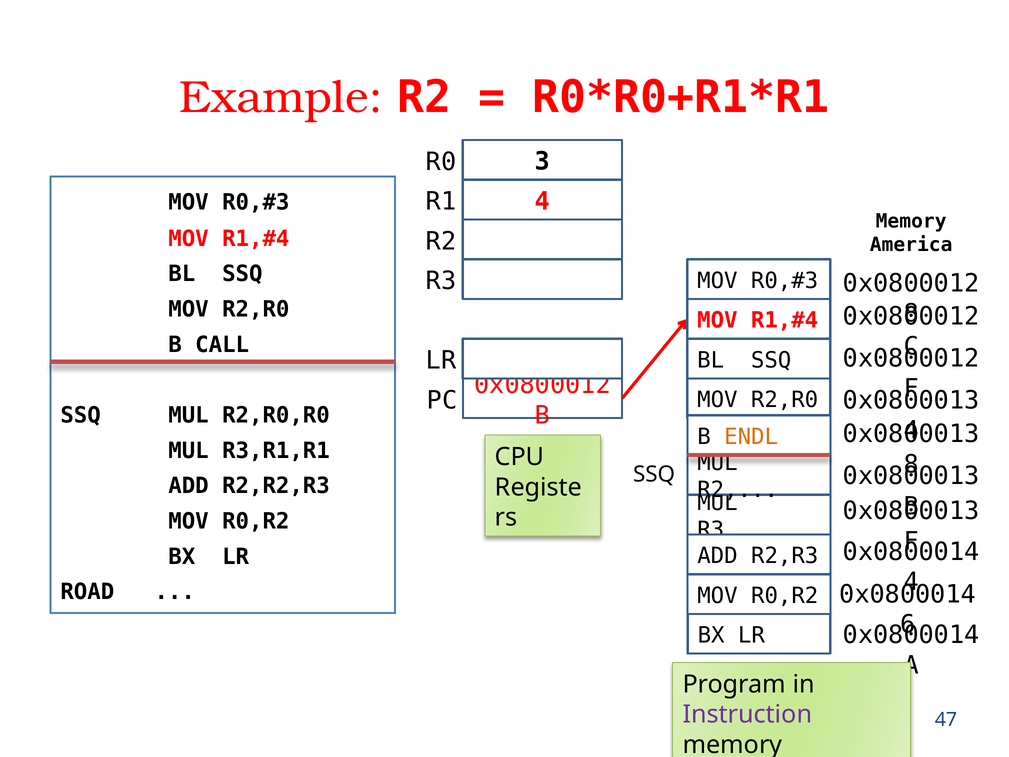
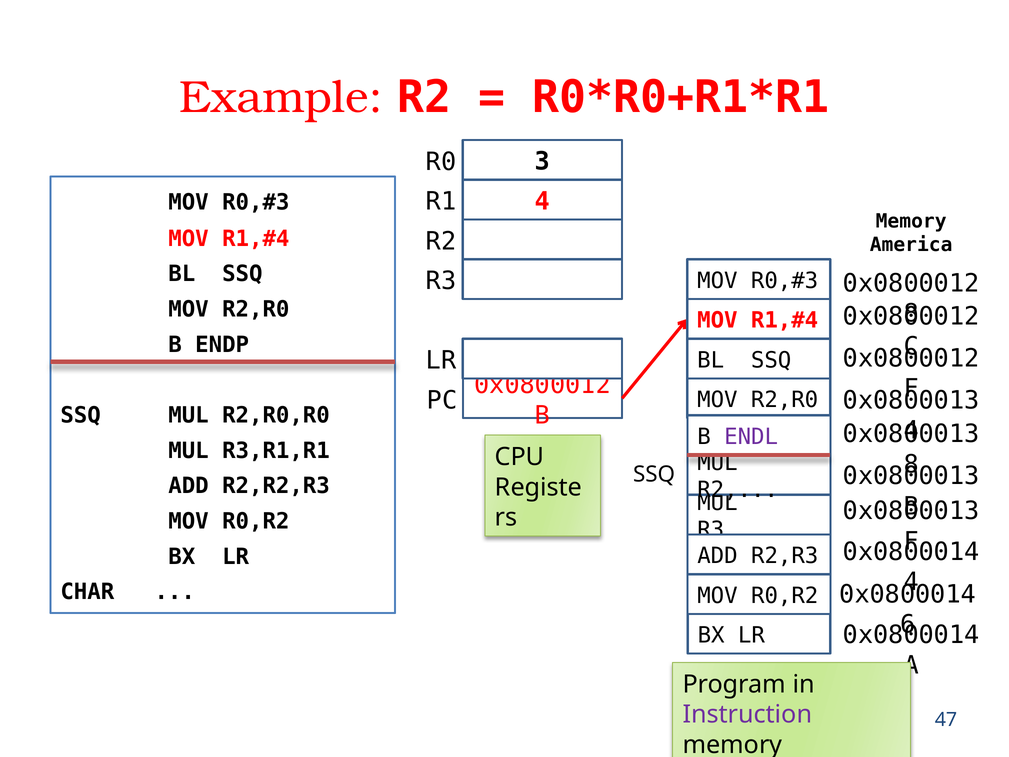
CALL: CALL -> ENDP (222, 345)
ENDL colour: orange -> purple (751, 437)
ROAD: ROAD -> CHAR (87, 592)
